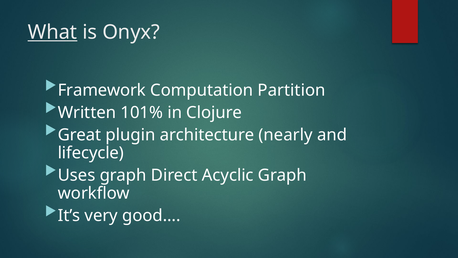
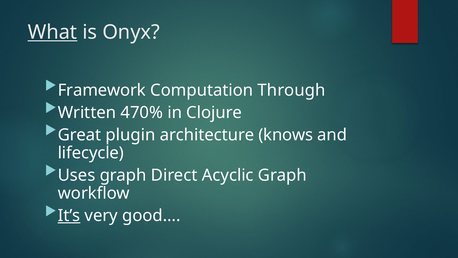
Partition: Partition -> Through (292, 90)
101%: 101% -> 470% (142, 112)
nearly: nearly -> knows (286, 135)
It’s underline: none -> present (69, 215)
